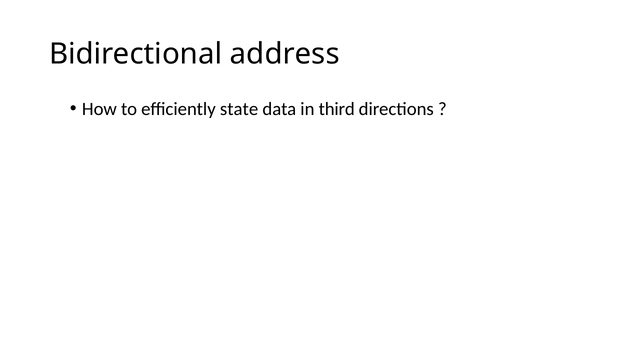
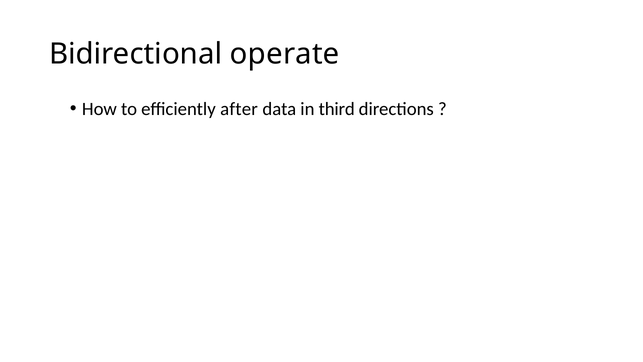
address: address -> operate (285, 54)
state: state -> after (239, 109)
